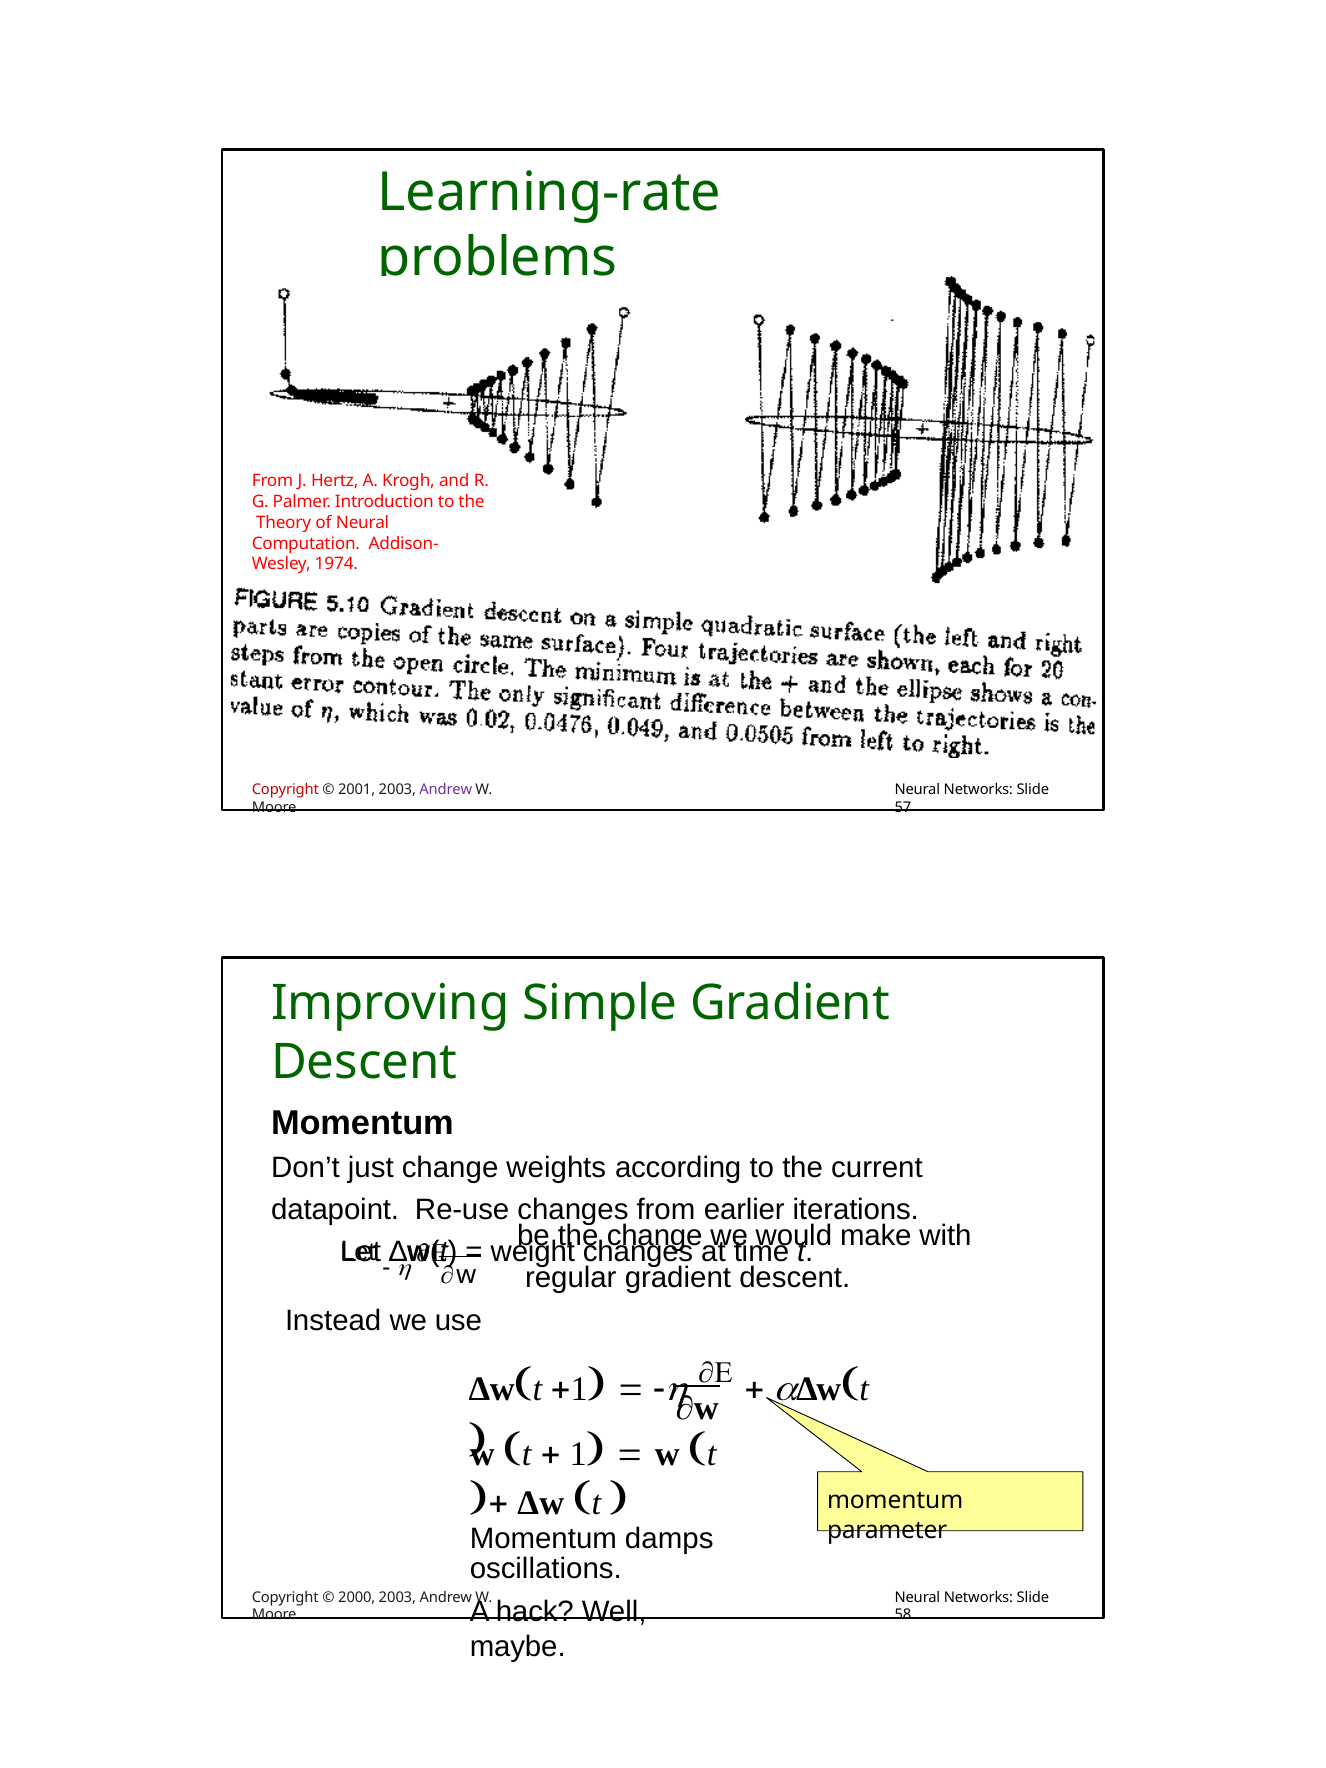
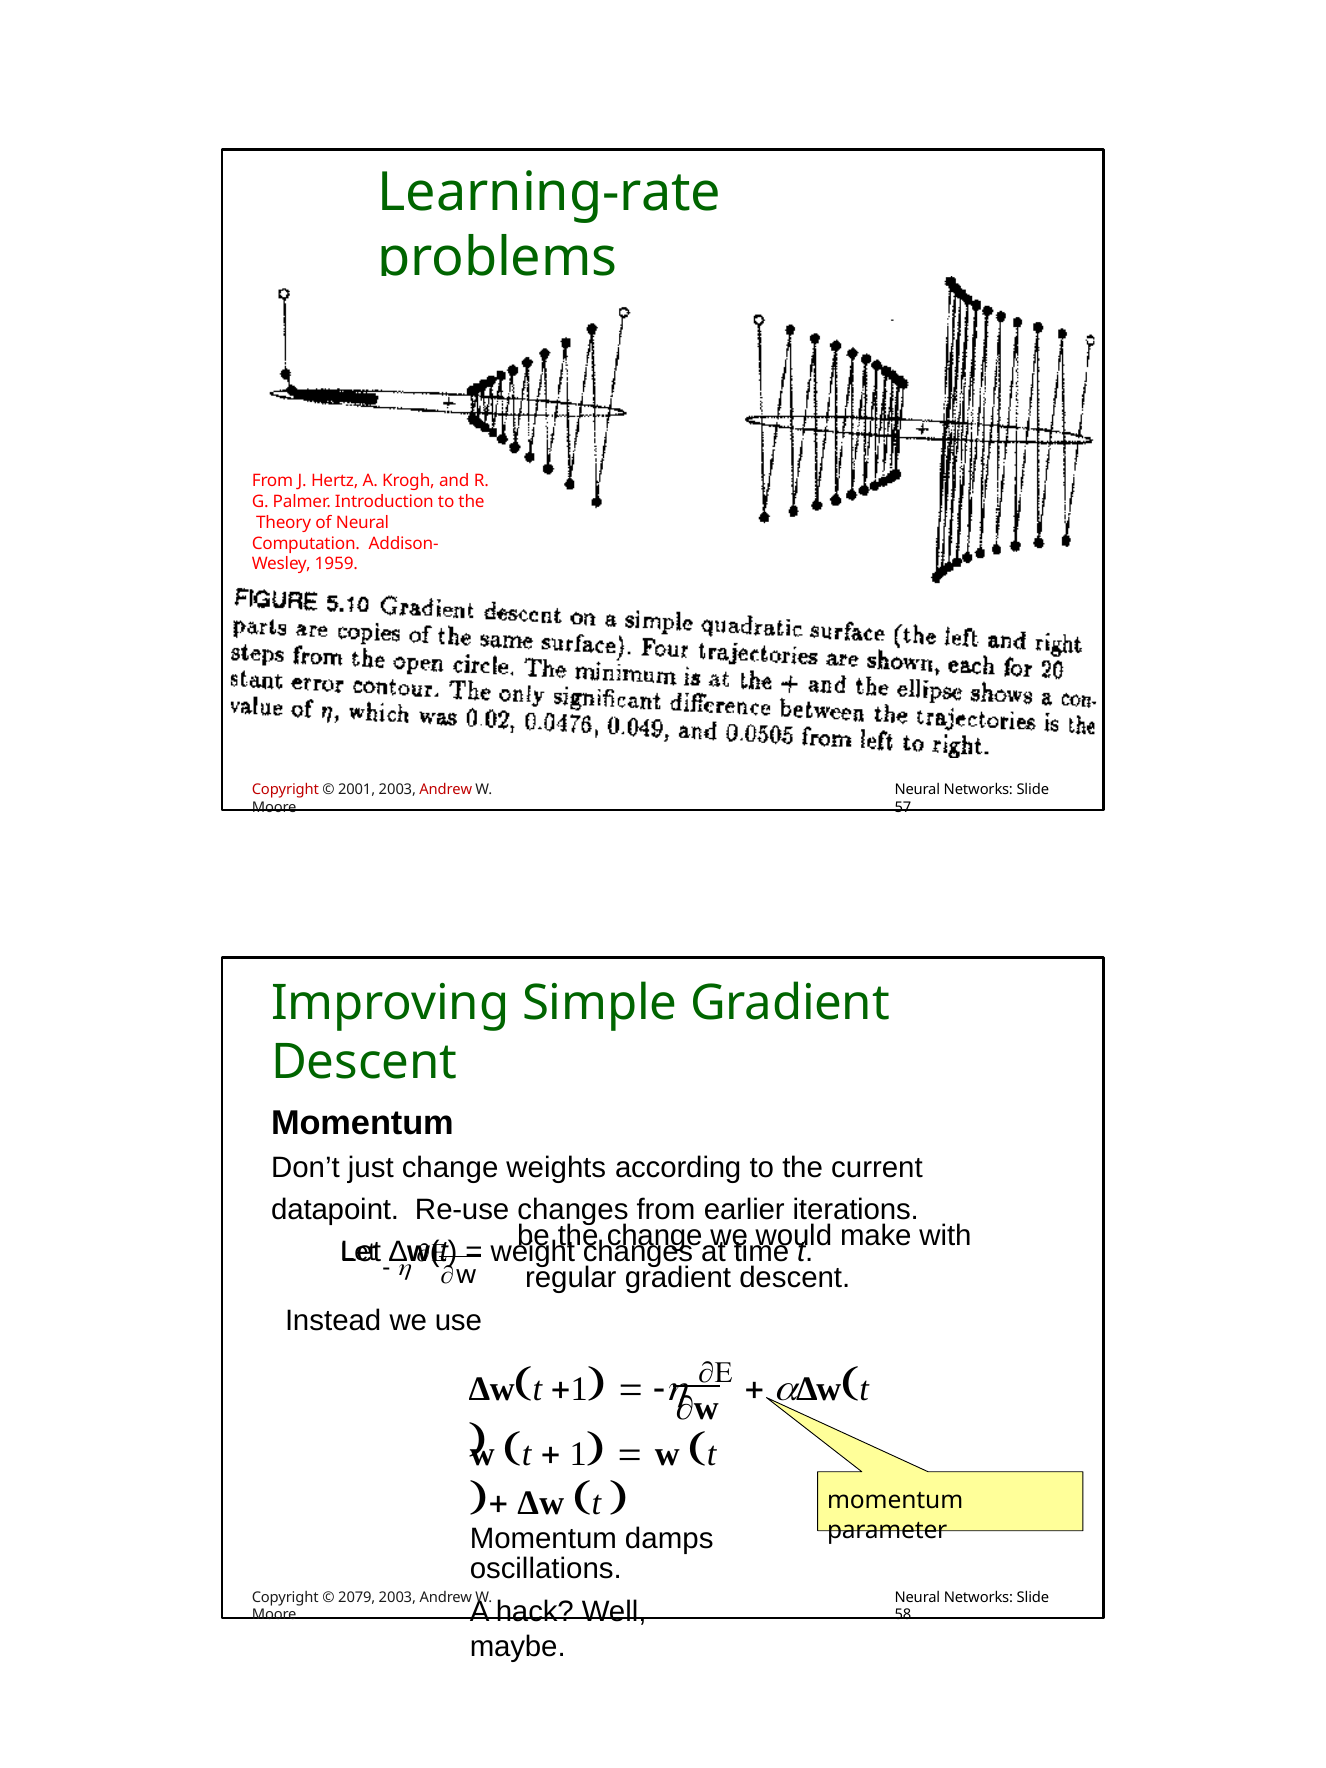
1974: 1974 -> 1959 (336, 564)
Andrew colour: purple -> red (446, 790)
2000: 2000 -> 2079 (357, 1597)
